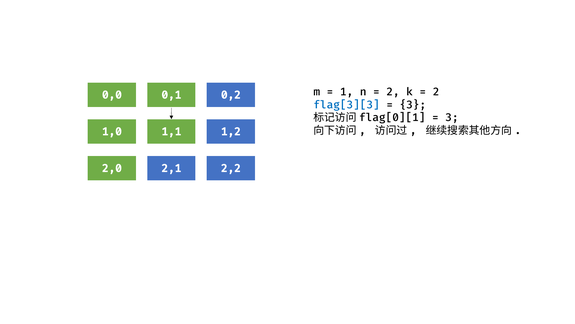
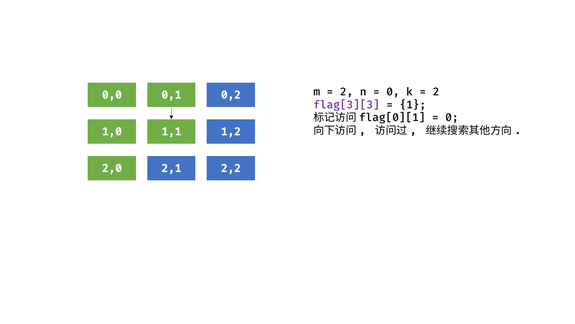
1: 1 -> 2 (347, 92)
2: 2 -> 0 (393, 92)
flag[3][3 colour: blue -> purple (347, 105)
3: 3 -> 1 (413, 105)
3: 3 -> 0 (452, 118)
